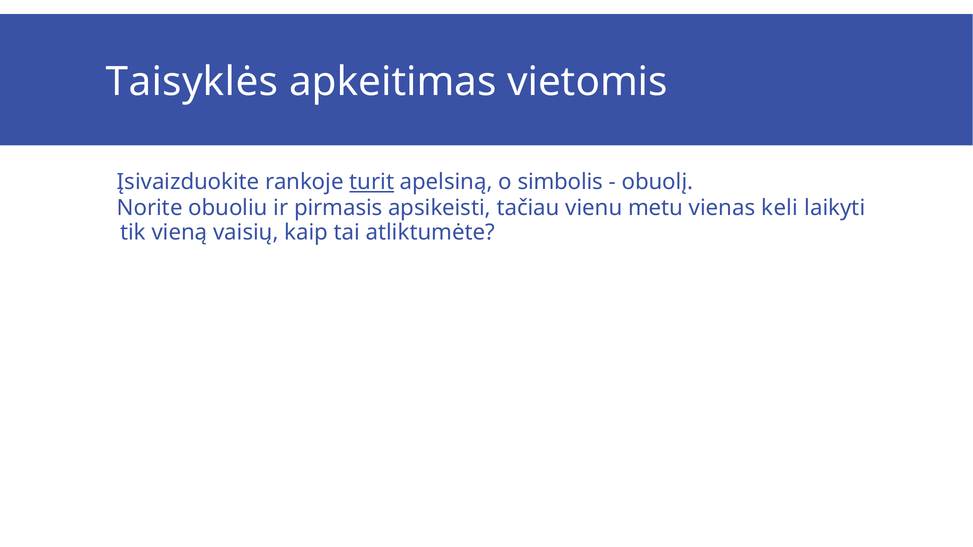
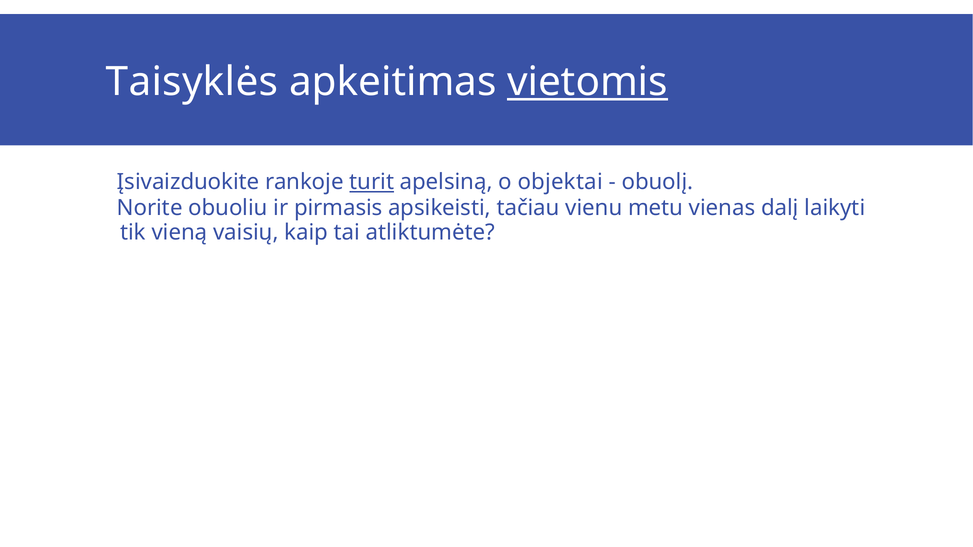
vietomis underline: none -> present (587, 82)
simbolis: simbolis -> objektai (560, 182)
keli: keli -> dalį (780, 208)
